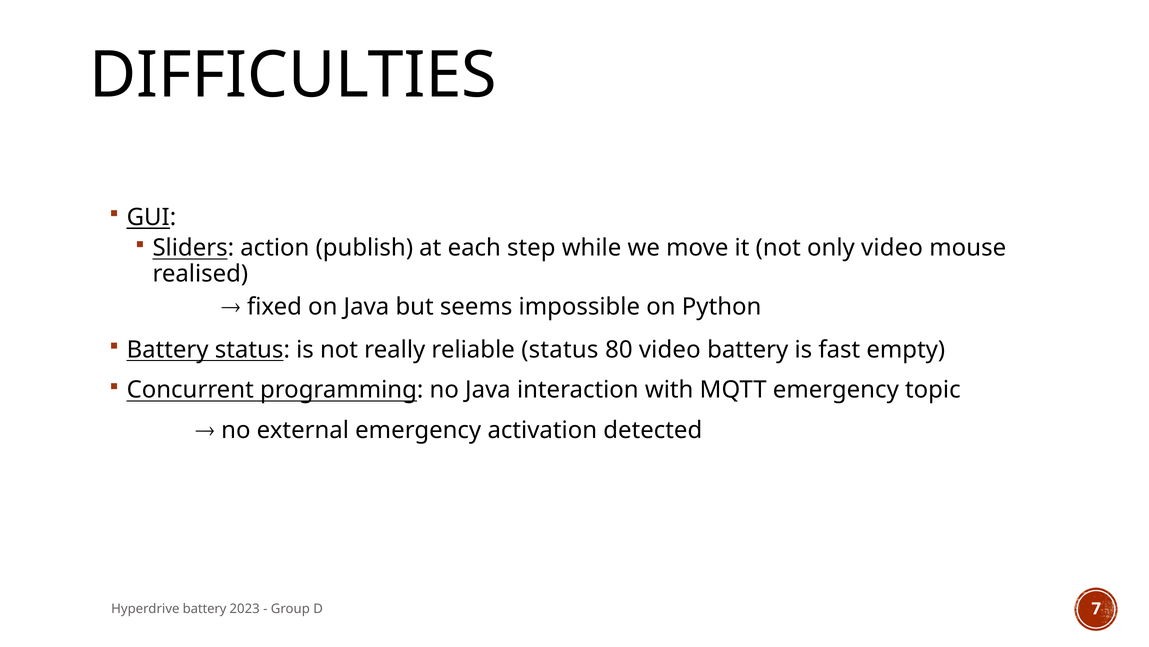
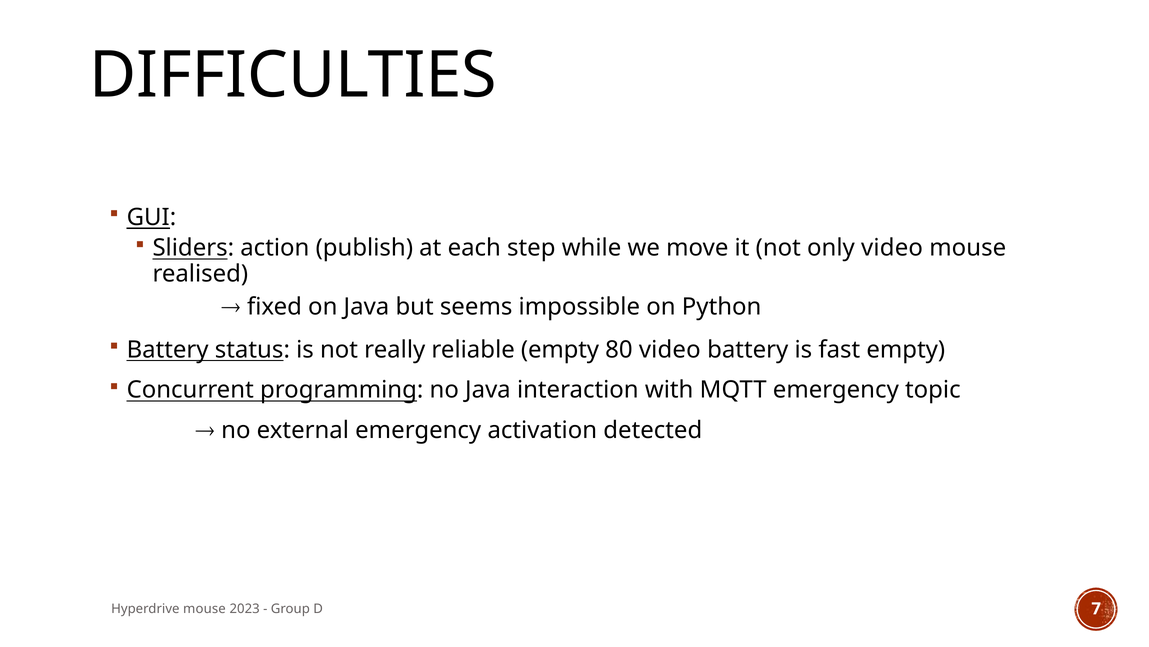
reliable status: status -> empty (560, 349)
Hyperdrive battery: battery -> mouse (204, 608)
